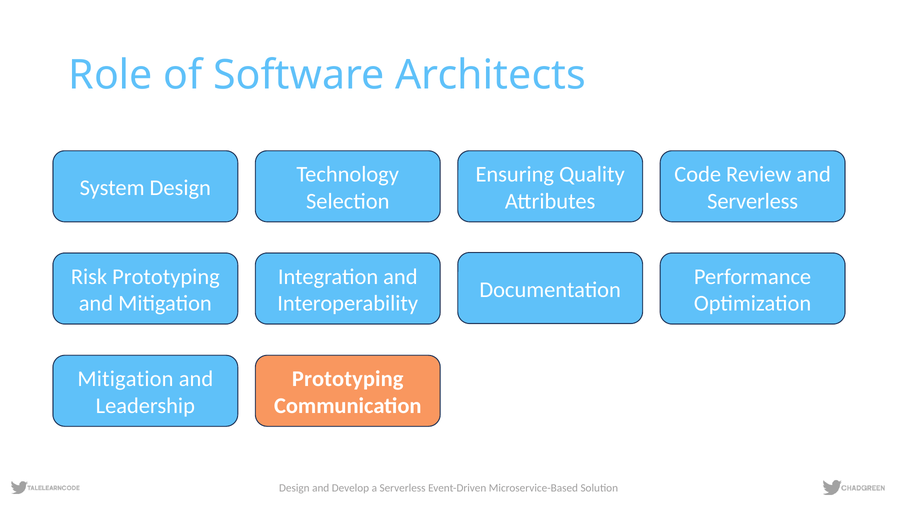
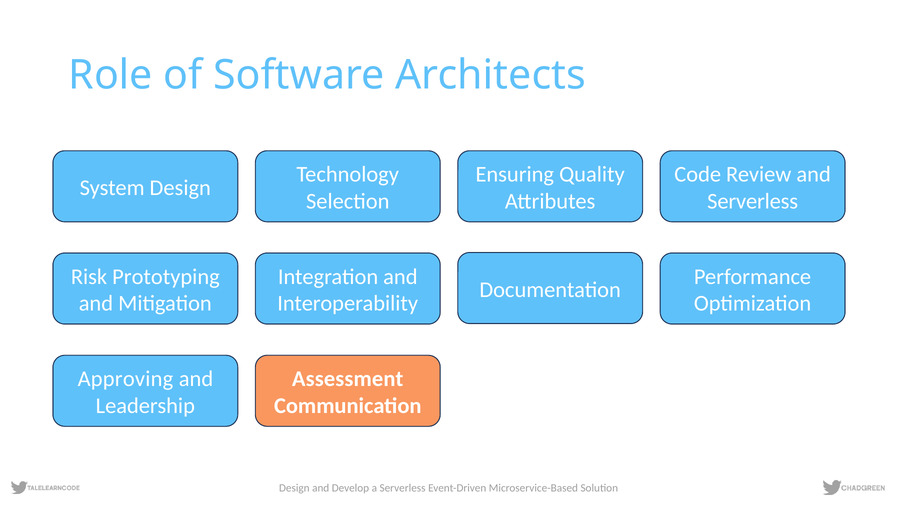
Mitigation: Mitigation -> Approving (125, 379)
Prototyping: Prototyping -> Assessment (348, 379)
